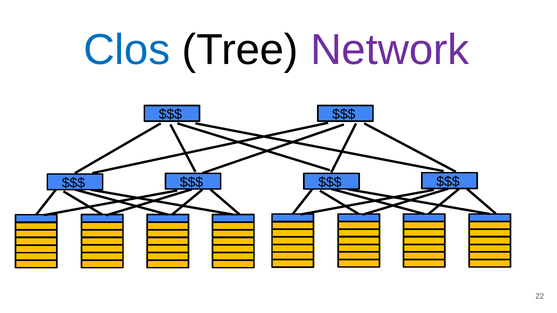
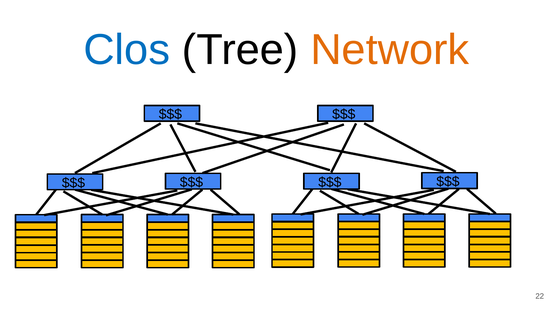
Network colour: purple -> orange (390, 50)
